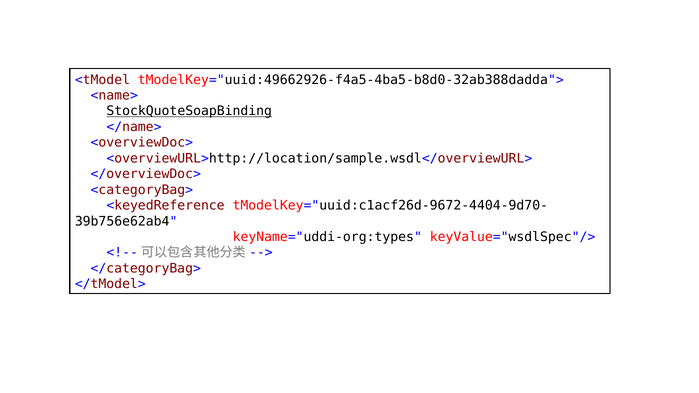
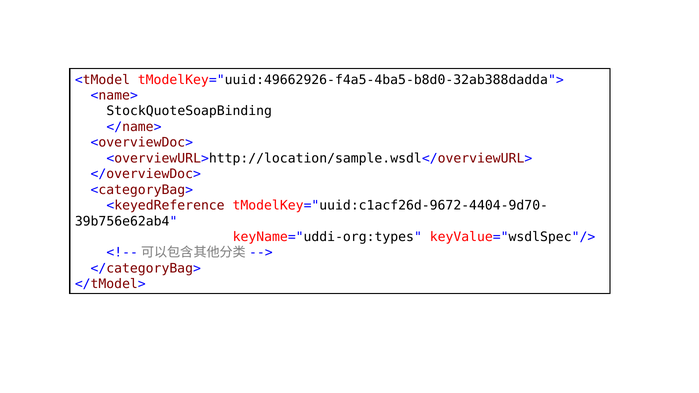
StockQuoteSoapBinding underline: present -> none (189, 111)
